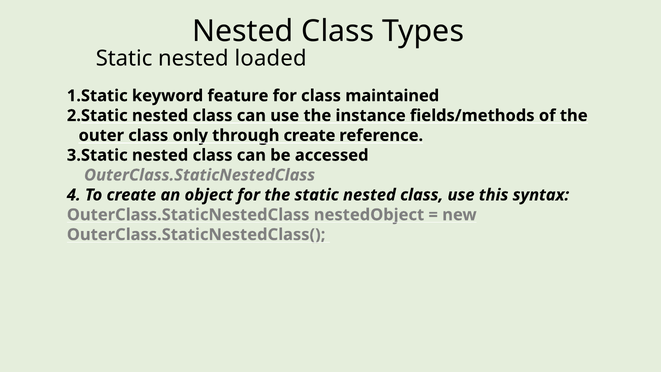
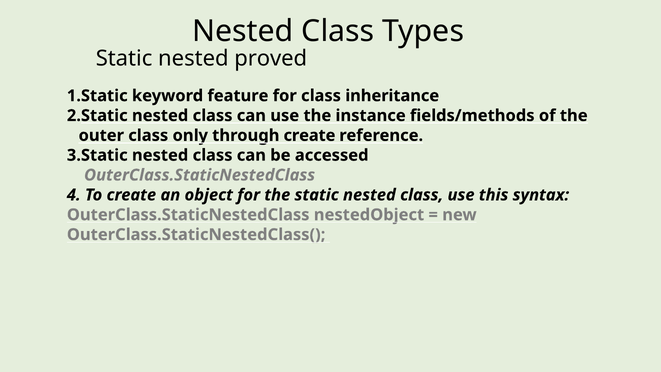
loaded: loaded -> proved (271, 59)
maintained: maintained -> inheritance (392, 96)
